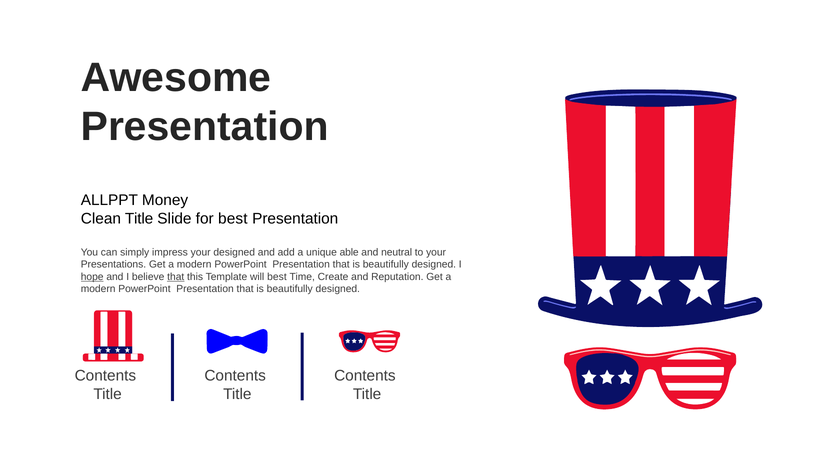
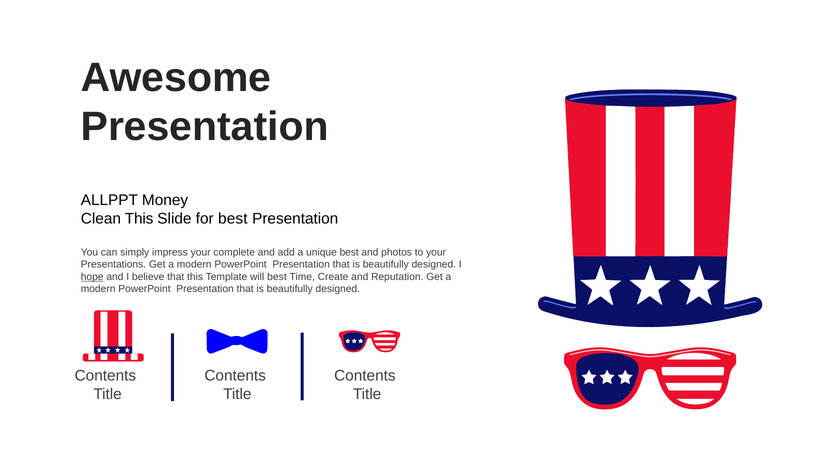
Clean Title: Title -> This (139, 219)
your designed: designed -> complete (234, 252)
unique able: able -> best (349, 252)
neutral: neutral -> photos (397, 252)
that underline: present -> none (176, 277)
